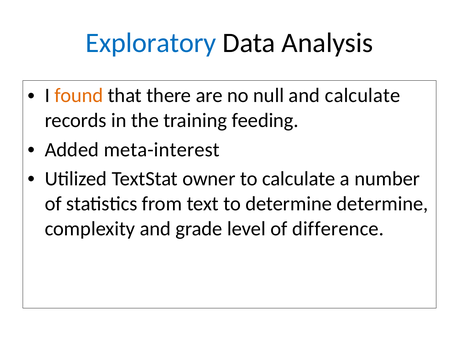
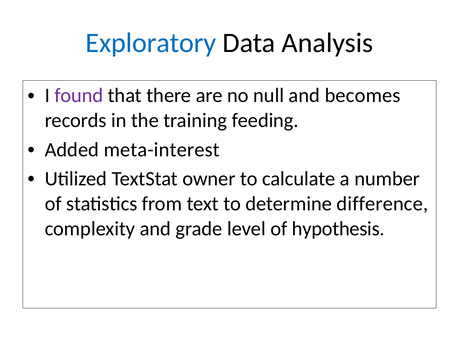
found colour: orange -> purple (79, 95)
and calculate: calculate -> becomes (363, 95)
determine determine: determine -> difference (382, 203)
difference: difference -> hypothesis (338, 228)
